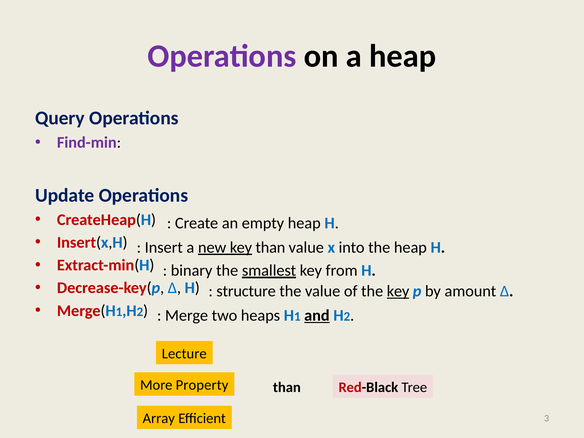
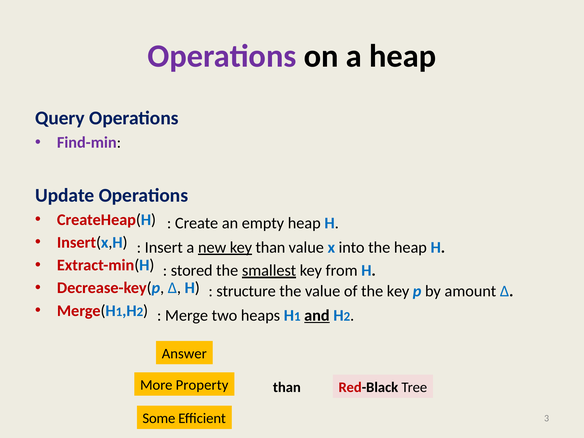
binary: binary -> stored (192, 270)
key underline: present -> none (398, 291)
Lecture: Lecture -> Answer (184, 354)
Array: Array -> Some (159, 418)
